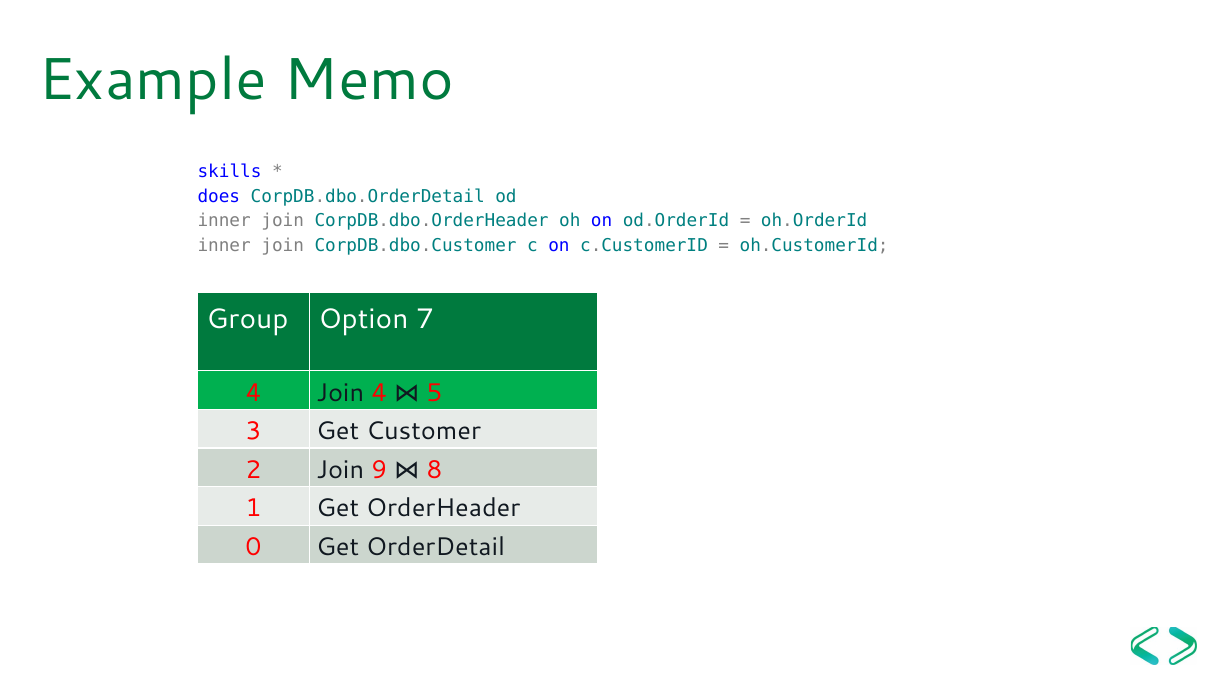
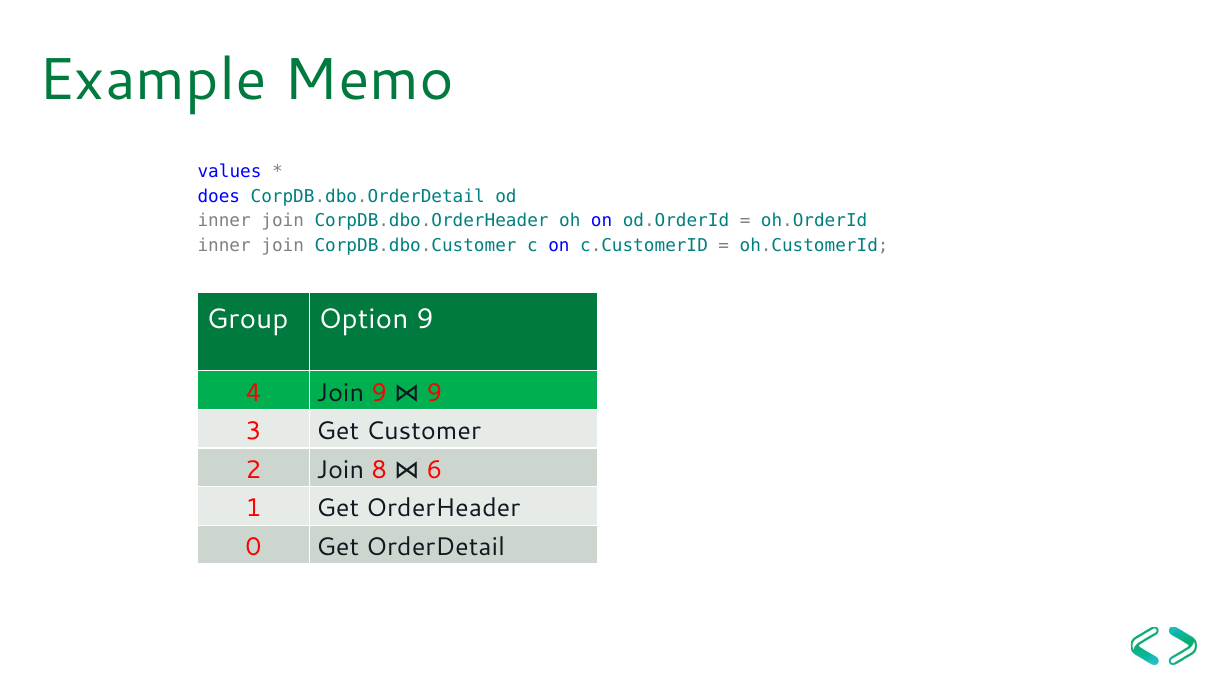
skills: skills -> values (230, 171)
Option 7: 7 -> 9 (425, 319)
Join 4: 4 -> 9 (379, 393)
5: 5 -> 9 (435, 393)
9: 9 -> 8 (379, 470)
8: 8 -> 6 (435, 470)
